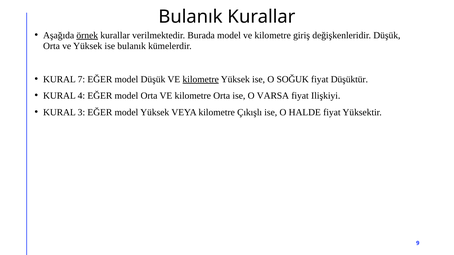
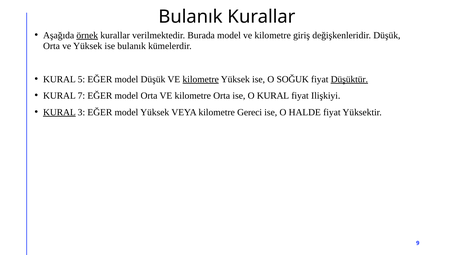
7: 7 -> 5 (81, 79)
Düşüktür underline: none -> present (349, 79)
4: 4 -> 7 (81, 96)
O VARSA: VARSA -> KURAL (273, 96)
KURAL underline: none -> present (59, 112)
Çıkışlı: Çıkışlı -> Gereci (250, 112)
